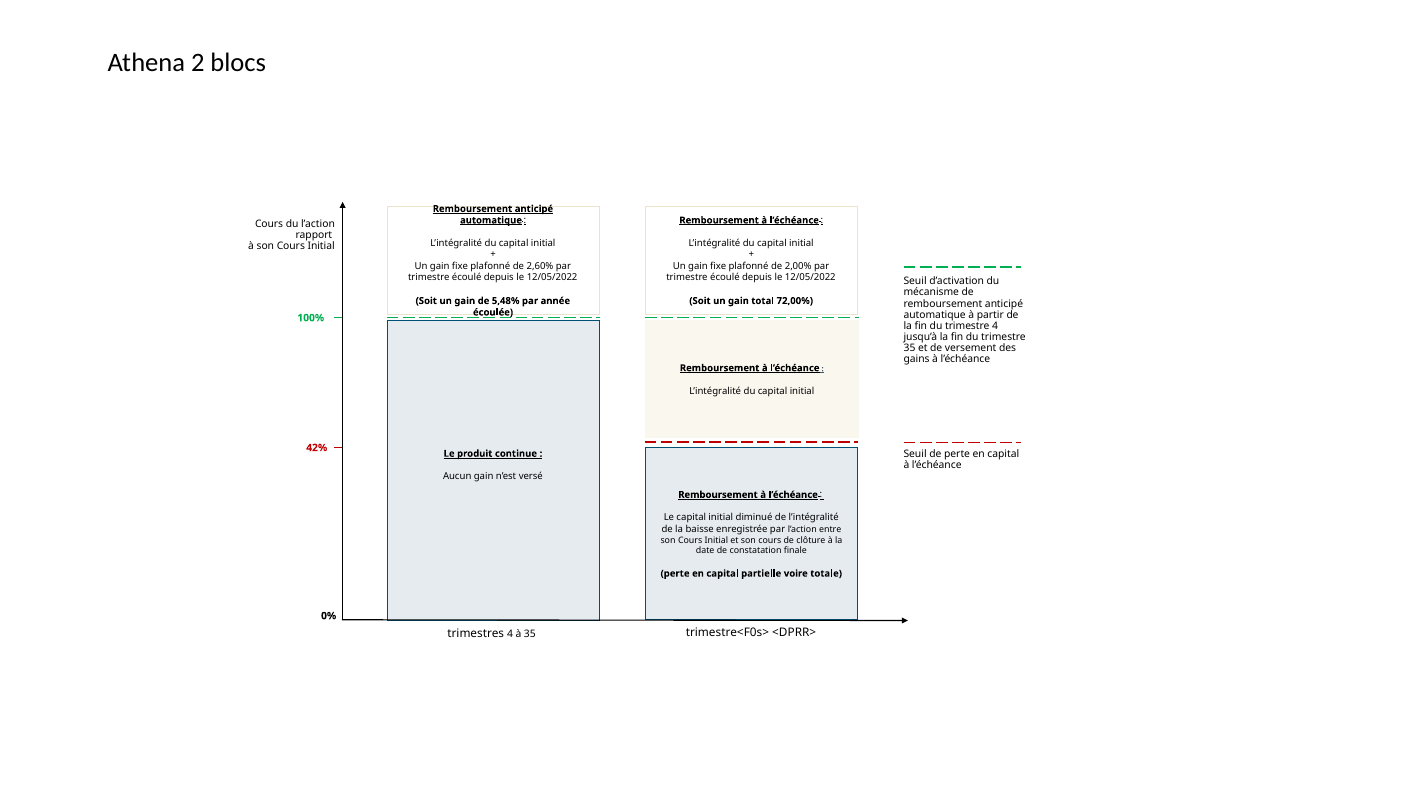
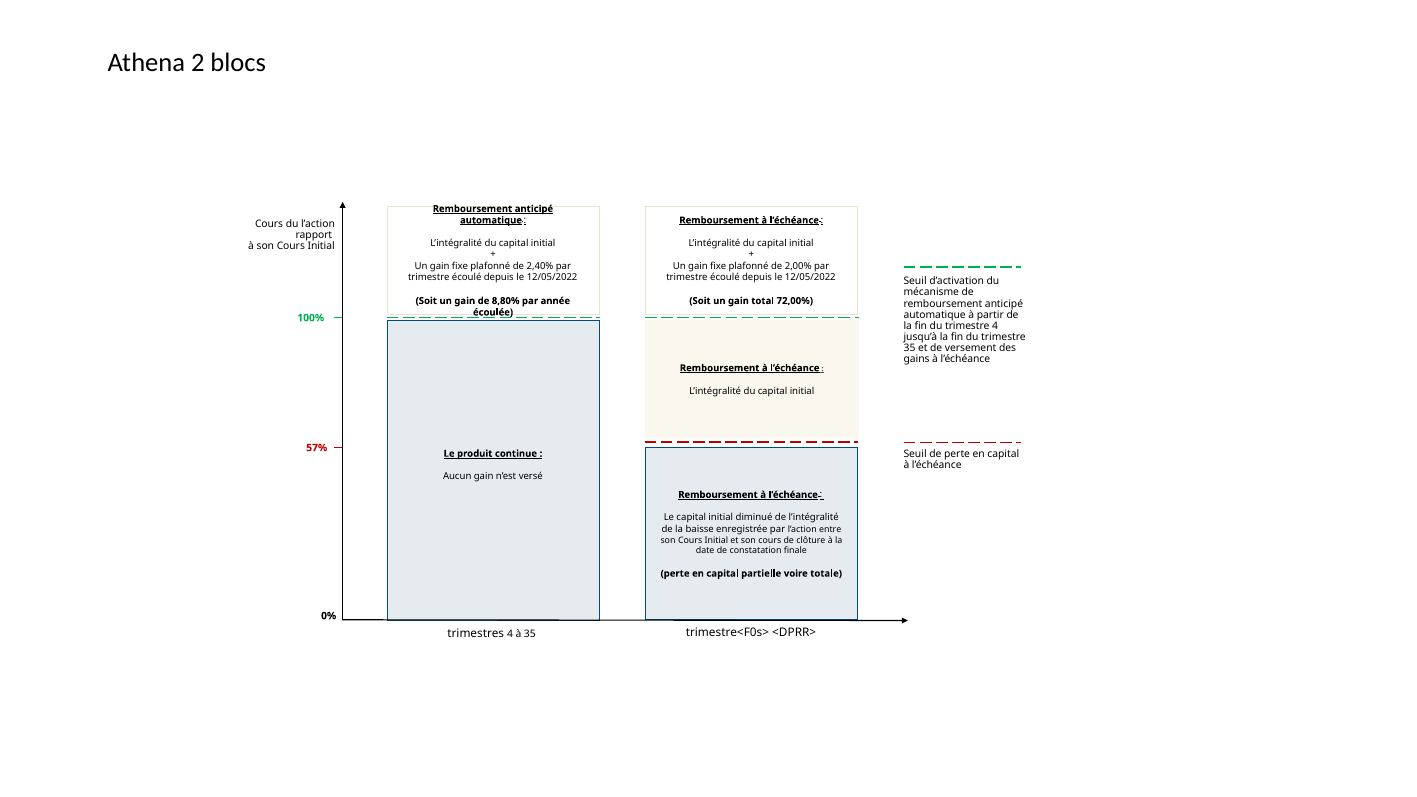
2,60%: 2,60% -> 2,40% (540, 266)
5,48%: 5,48% -> 8,80% (506, 301)
42%: 42% -> 57% (317, 448)
